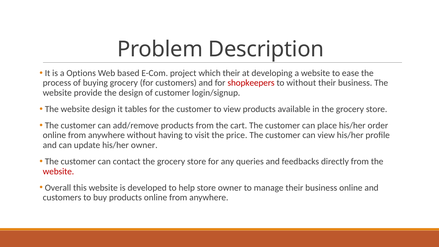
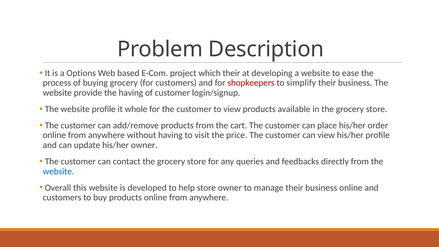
to without: without -> simplify (301, 83)
the design: design -> having (131, 93)
website design: design -> profile (104, 109)
tables: tables -> whole (136, 109)
website colour: red -> blue (58, 171)
